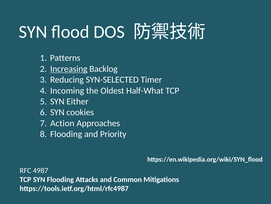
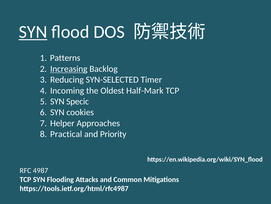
SYN underline: none -> present (33, 32)
Half-What: Half-What -> Half-Mark (145, 90)
Either: Either -> Specic (78, 101)
Action: Action -> Helper (62, 123)
Flooding: Flooding -> Practical (66, 134)
